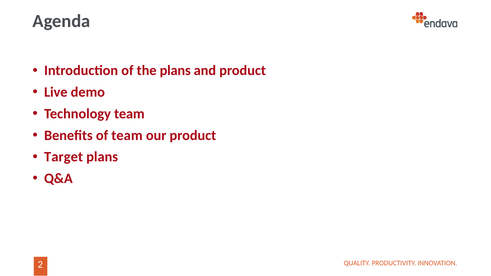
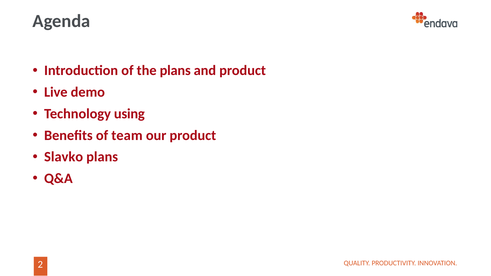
Technology team: team -> using (129, 114)
Target: Target -> Slavko (64, 157)
